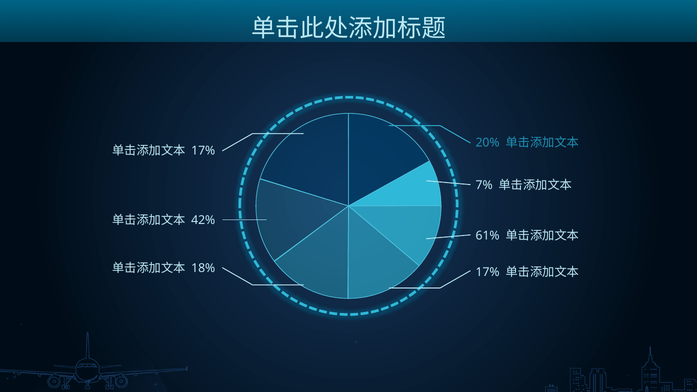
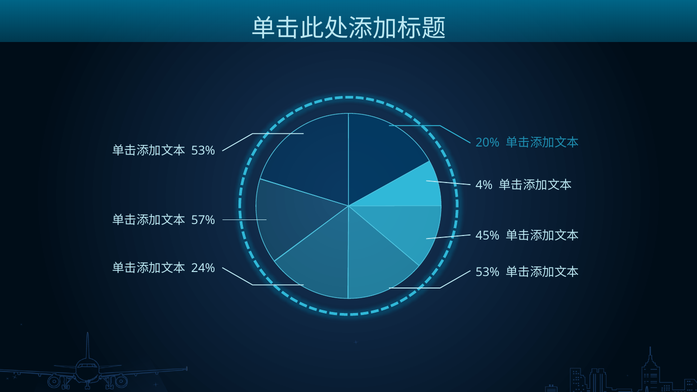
17%: 17% -> 53% (203, 151)
7%: 7% -> 4% (484, 185)
42%: 42% -> 57% (203, 220)
61%: 61% -> 45% (488, 236)
18%: 18% -> 24% (203, 268)
17%: 17% -> 53% (488, 272)
